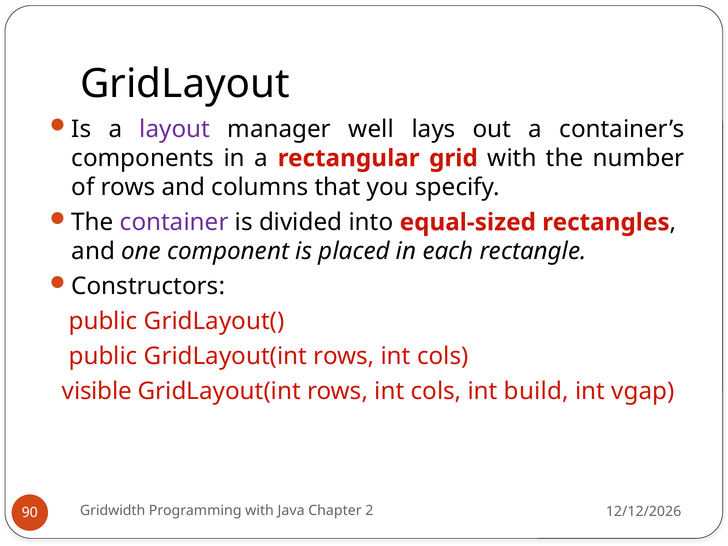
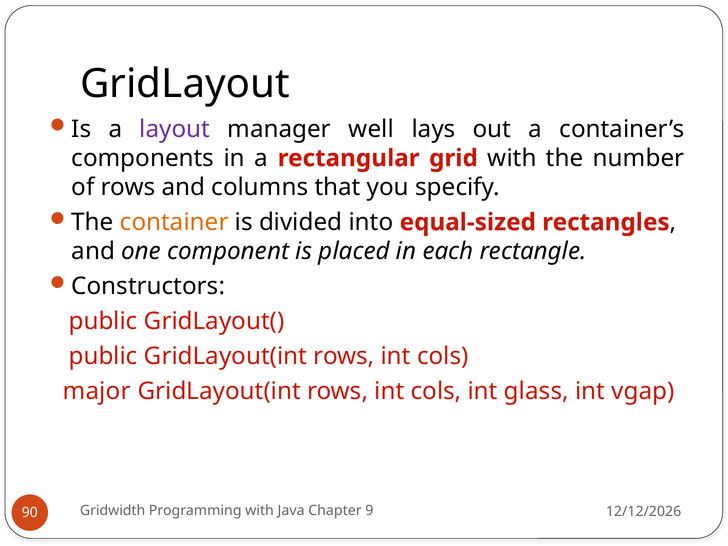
container colour: purple -> orange (174, 222)
visible: visible -> major (97, 391)
build: build -> glass (536, 391)
2: 2 -> 9 (369, 511)
